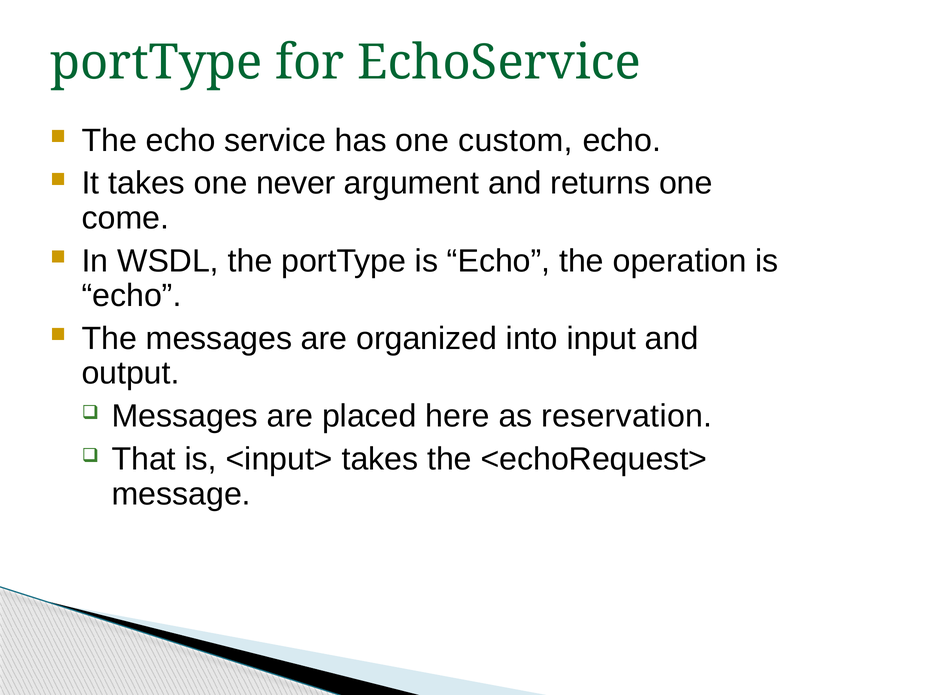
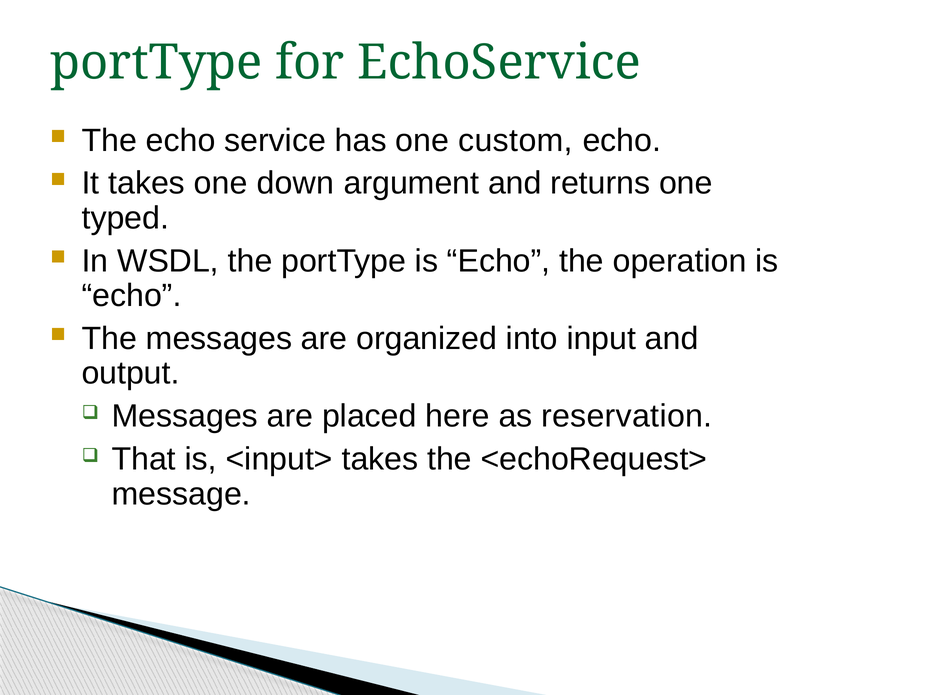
never: never -> down (295, 183)
come: come -> typed (125, 218)
